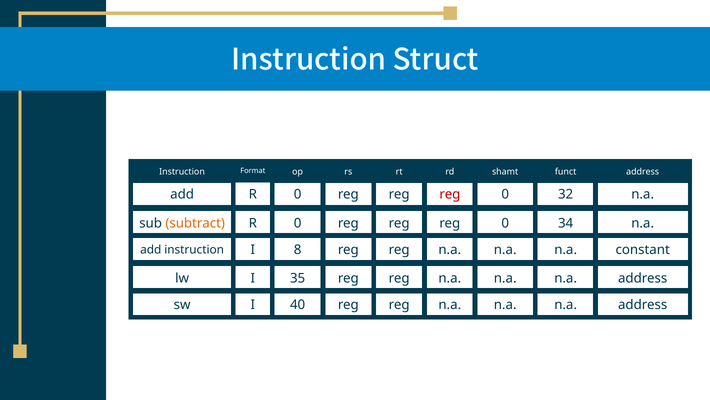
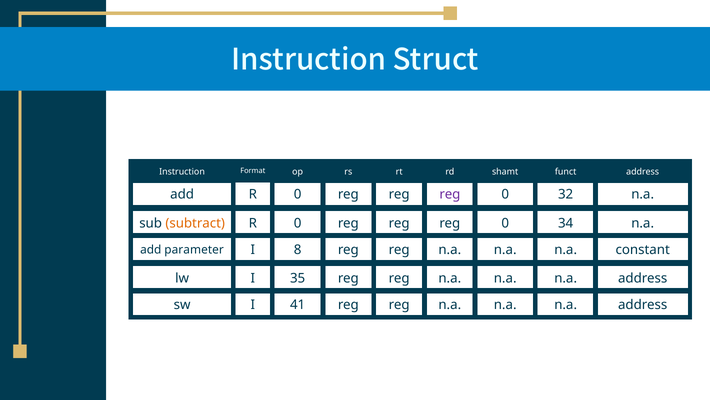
reg colour: red -> purple (450, 194)
instruction: instruction -> parameter (194, 249)
40: 40 -> 41 (298, 304)
